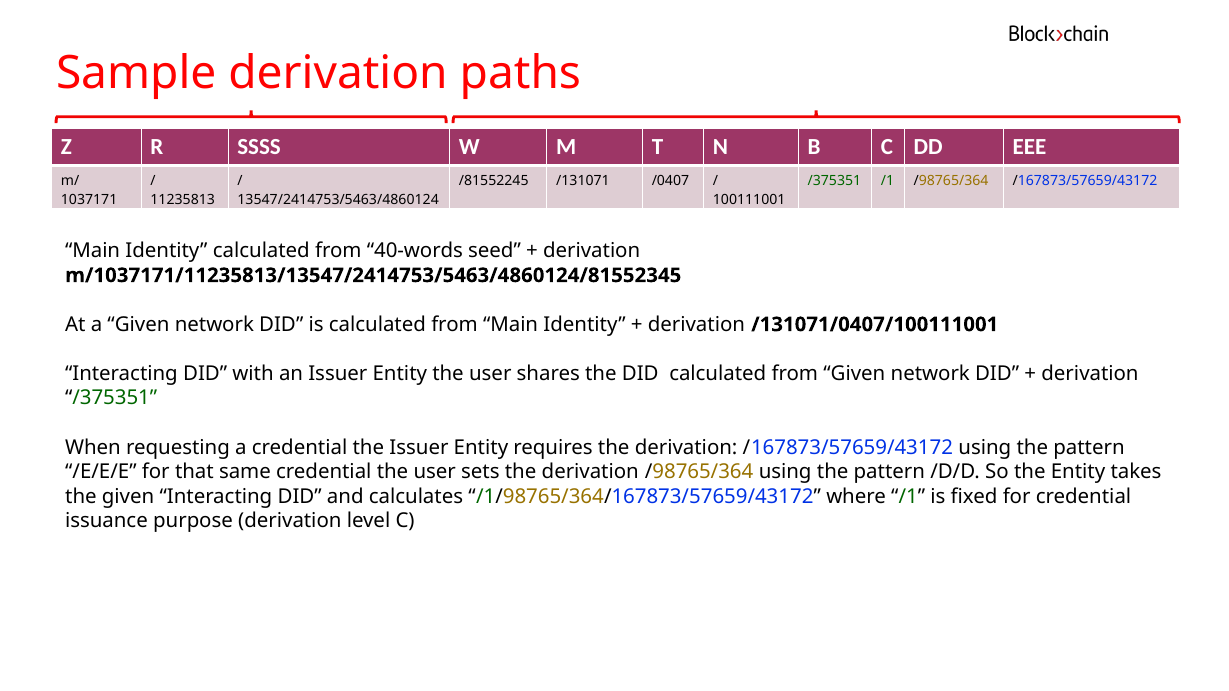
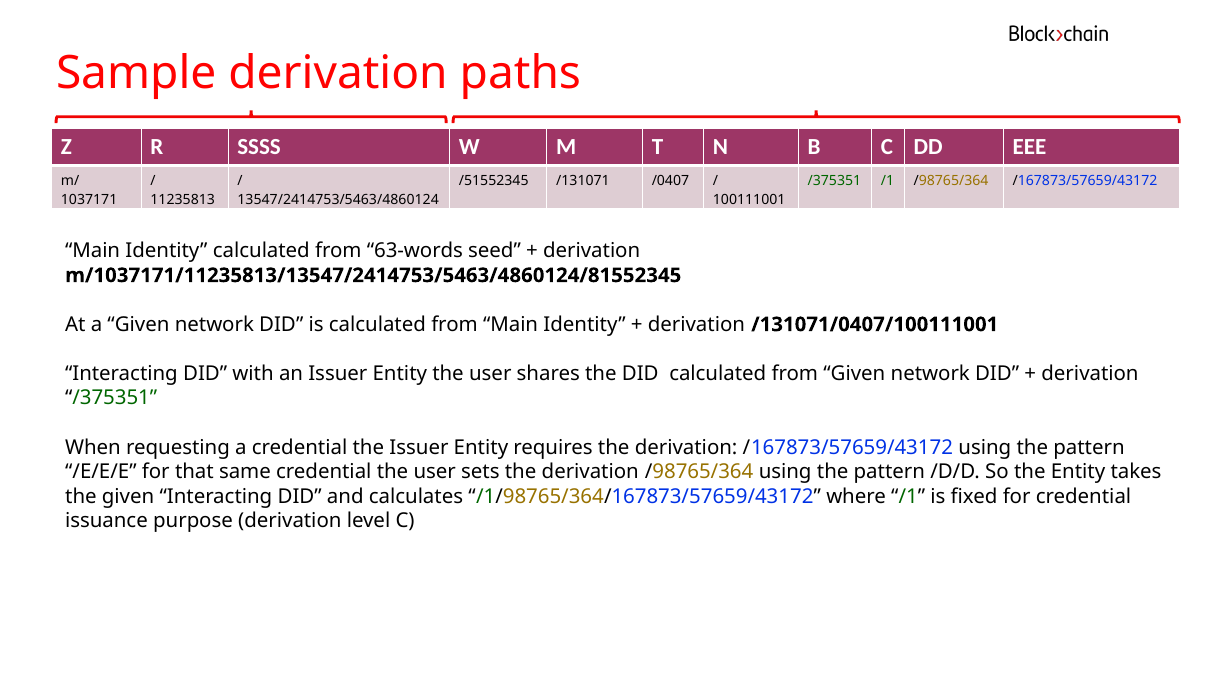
/81552245: /81552245 -> /51552345 (494, 181)
40-words: 40-words -> 63-words (415, 251)
